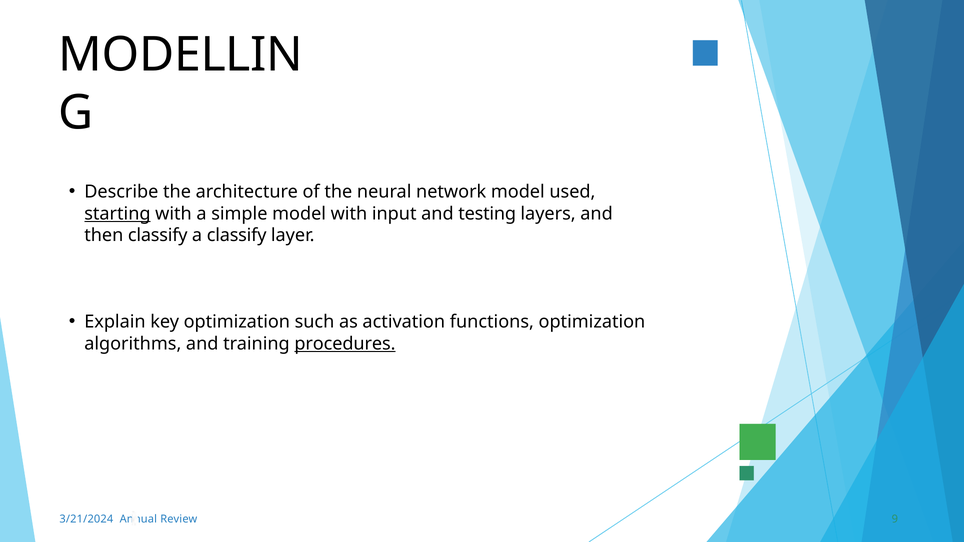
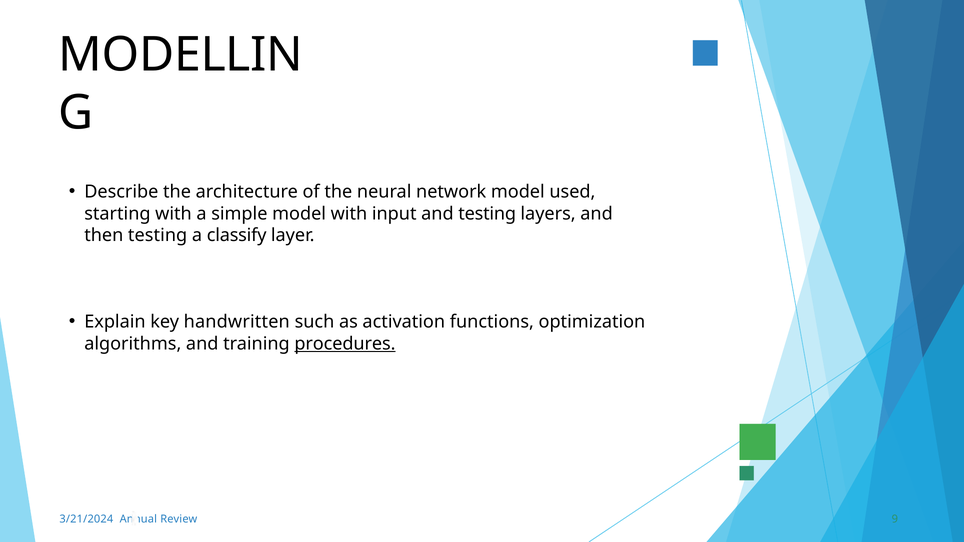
starting underline: present -> none (117, 214)
then classify: classify -> testing (158, 235)
key optimization: optimization -> handwritten (237, 322)
